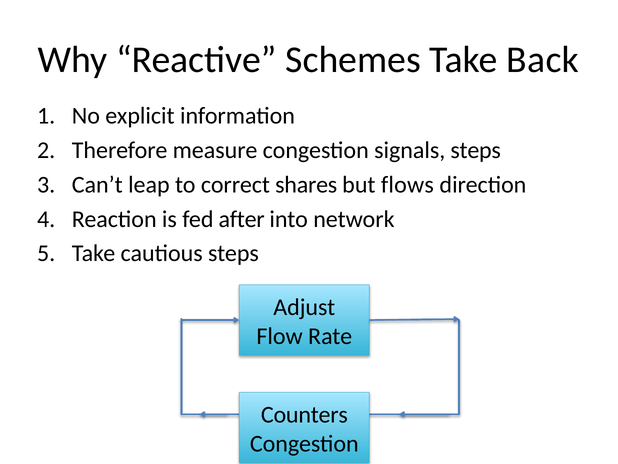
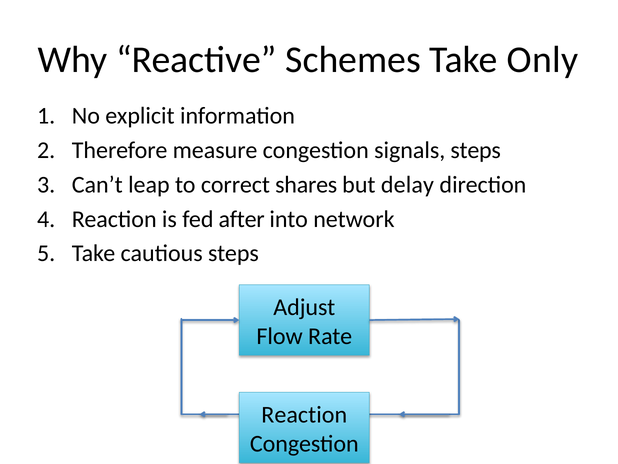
Back: Back -> Only (543, 60)
flows: flows -> delay (407, 184)
Counters: Counters -> Reaction (304, 414)
